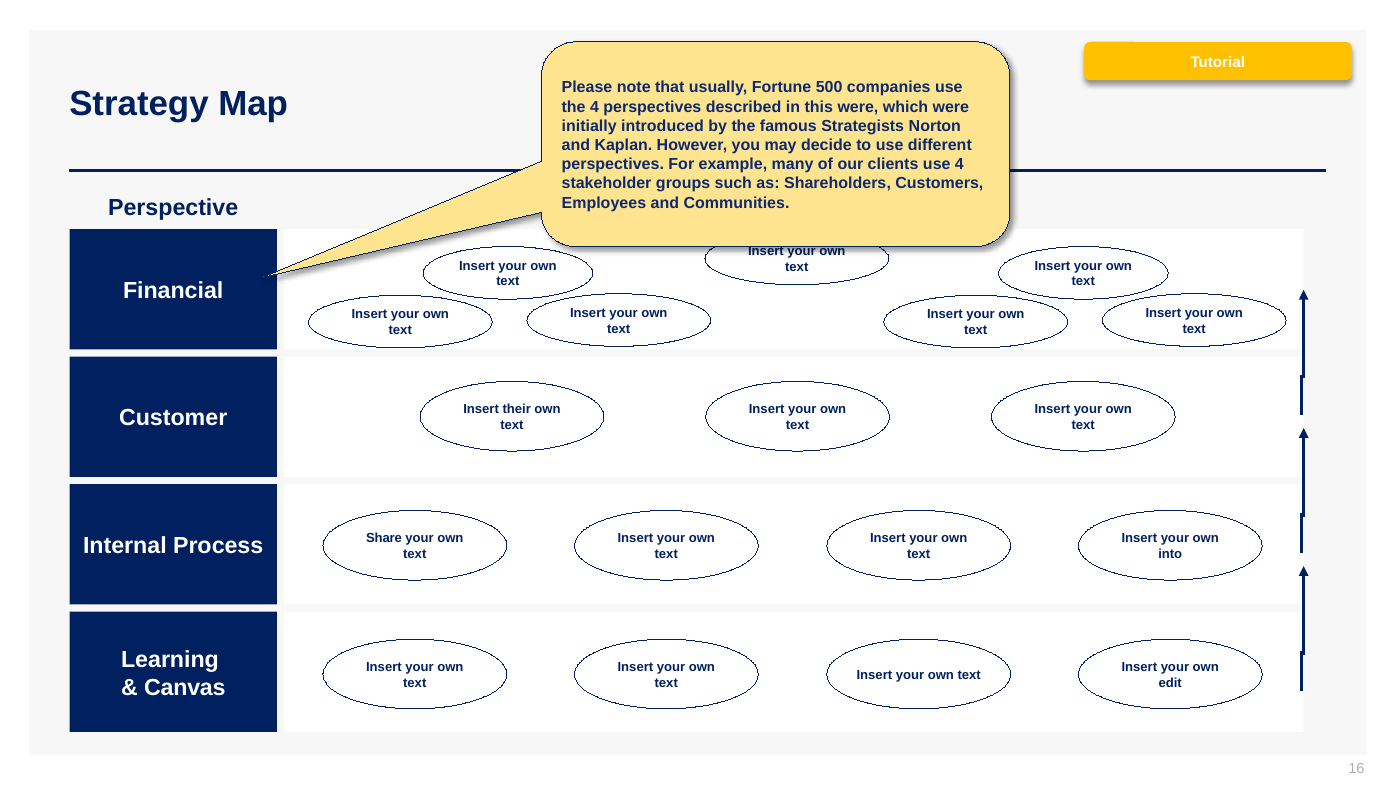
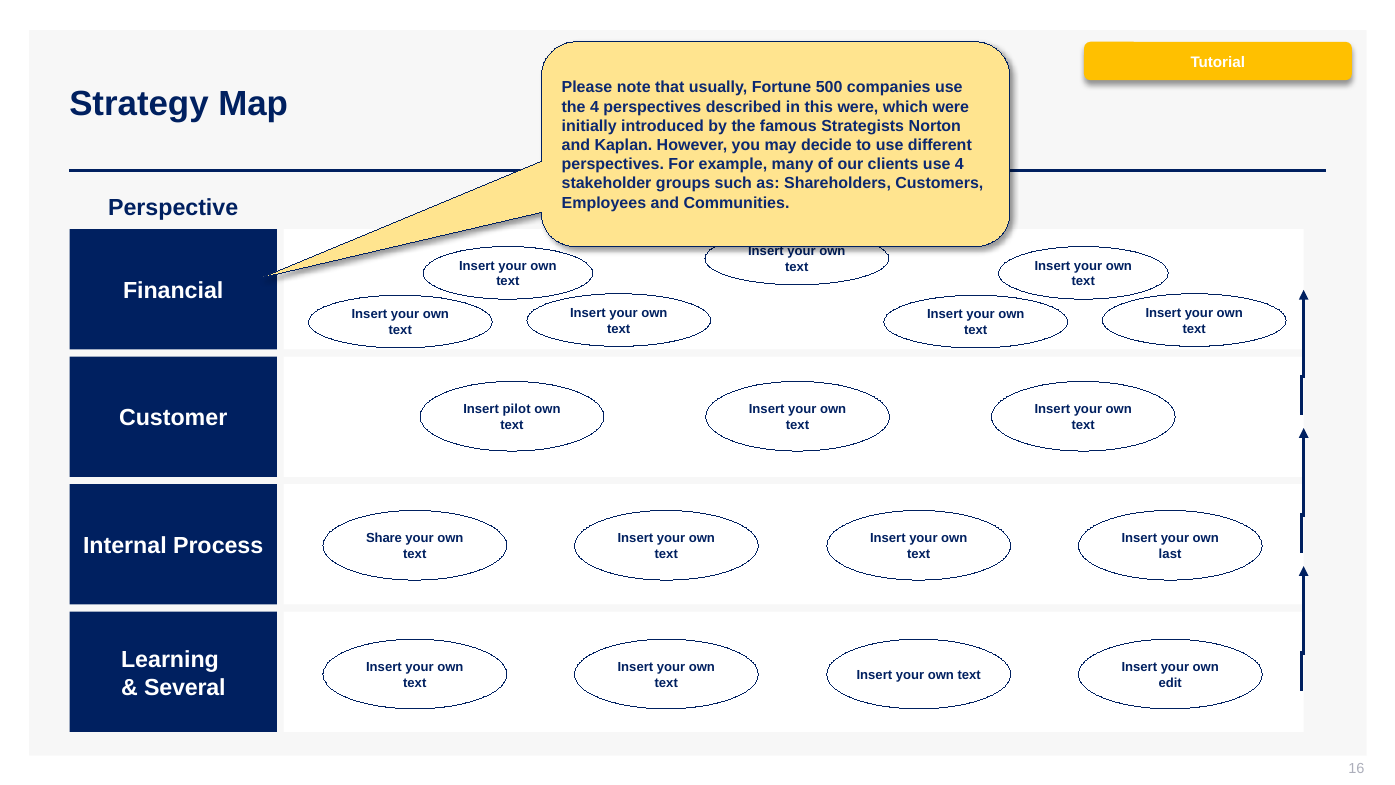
their: their -> pilot (517, 409)
into: into -> last (1170, 554)
Canvas: Canvas -> Several (185, 687)
